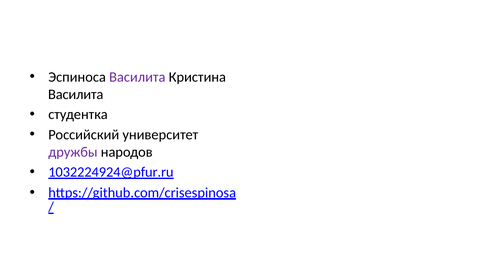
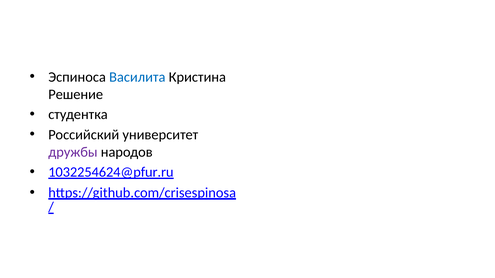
Василита colour: purple -> blue (137, 77)
Василита: Василита -> Решение (76, 94)
1032224924@pfur.ru: 1032224924@pfur.ru -> 1032254624@pfur.ru (111, 172)
